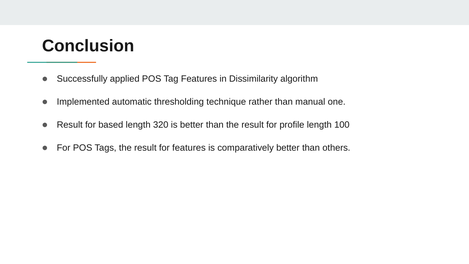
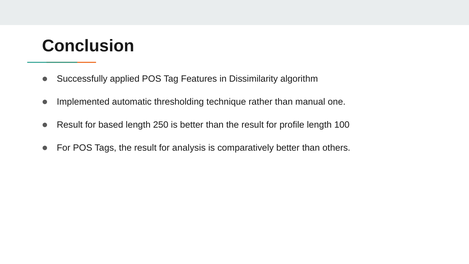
320: 320 -> 250 (161, 125)
for features: features -> analysis (189, 148)
